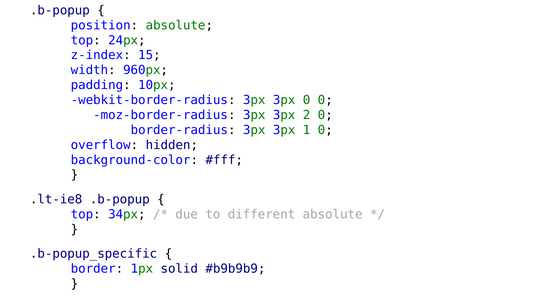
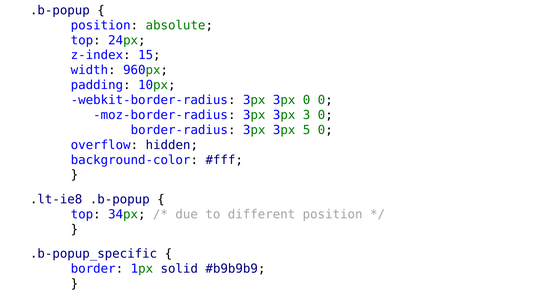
2: 2 -> 3 (307, 115)
1: 1 -> 5 (307, 130)
different absolute: absolute -> position (333, 214)
